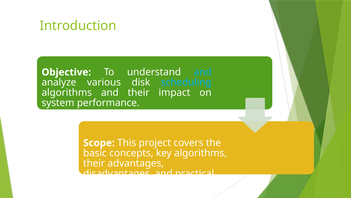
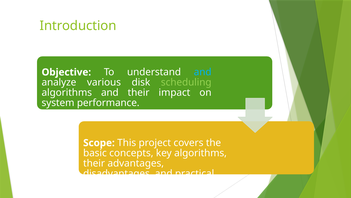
scheduling colour: light blue -> light green (186, 82)
